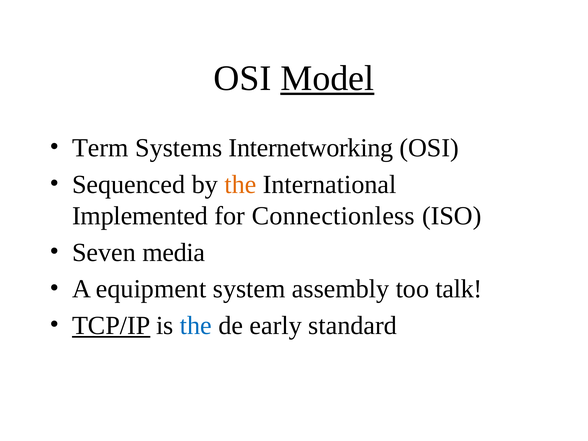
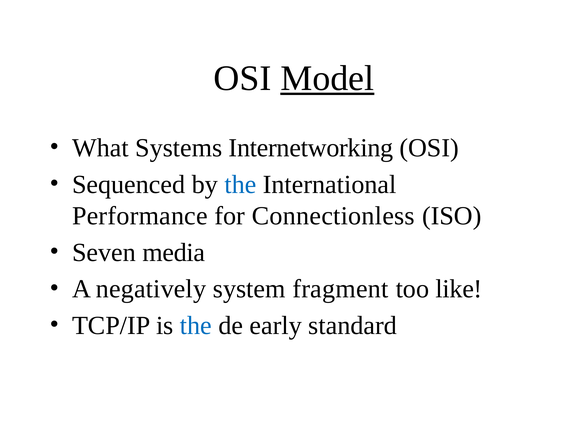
Term: Term -> What (100, 148)
the colour: orange -> blue (240, 184)
Implemented: Implemented -> Performance (140, 216)
equipment: equipment -> negatively (151, 289)
assembly: assembly -> fragment (340, 289)
talk: talk -> like (459, 289)
TCP/IP underline: present -> none (111, 326)
